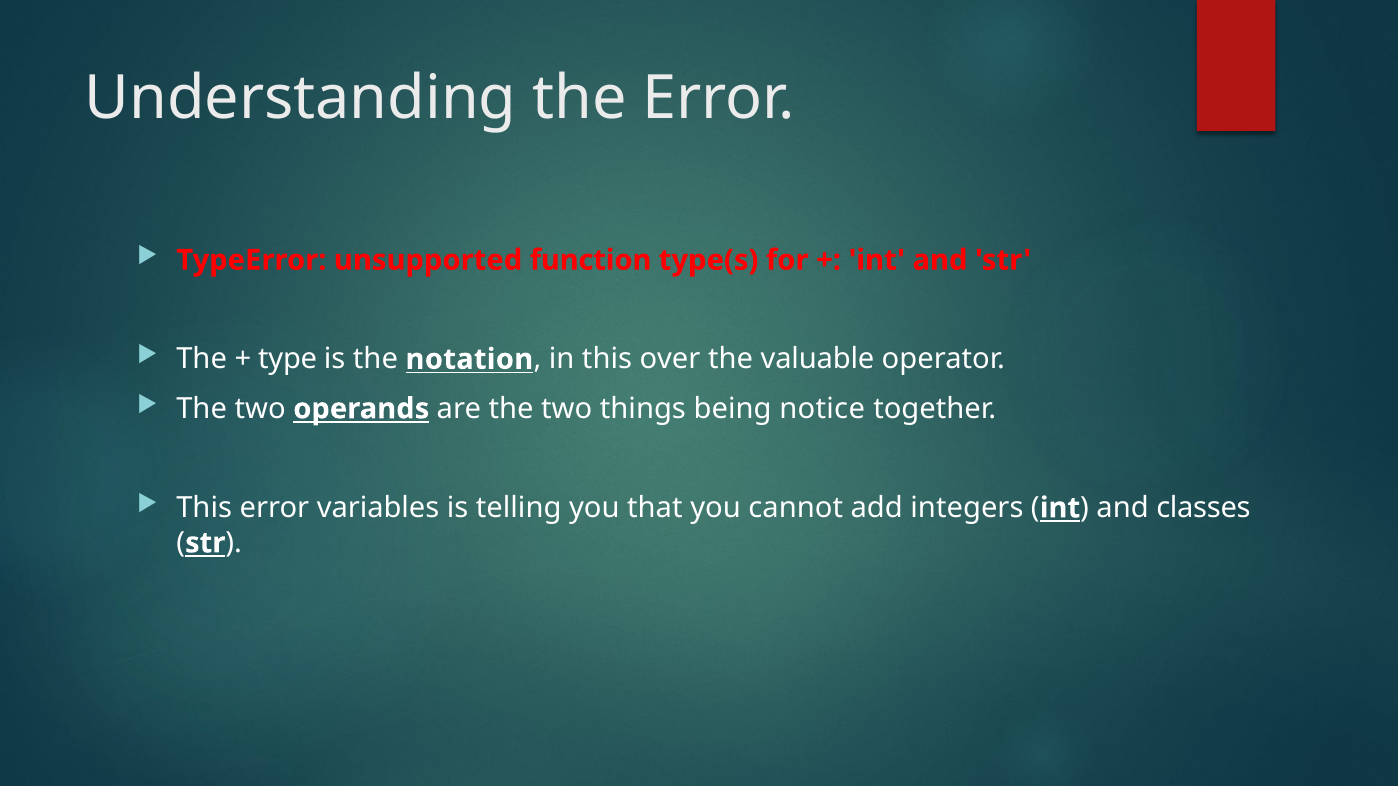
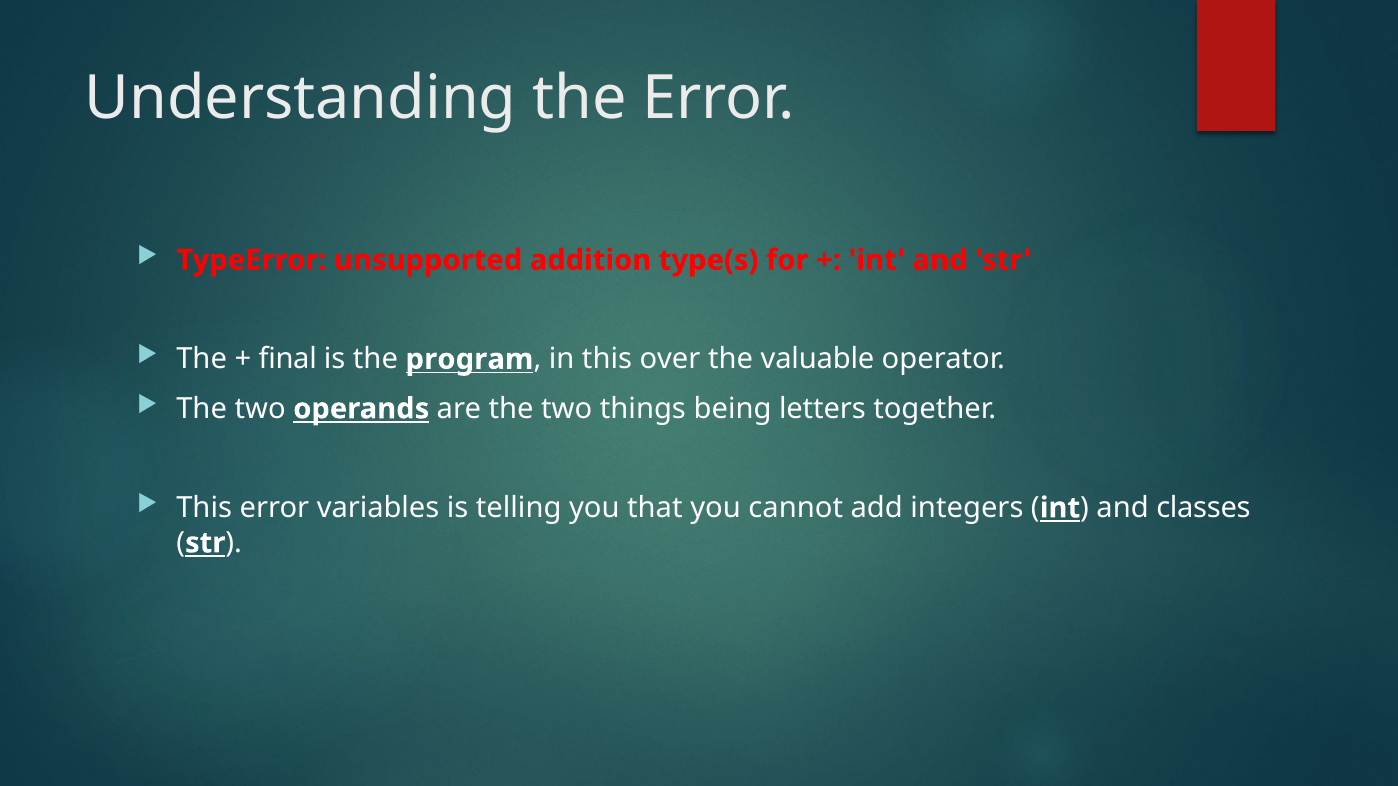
function: function -> addition (590, 260)
type: type -> final (288, 359)
notation: notation -> program (469, 359)
notice: notice -> letters (822, 409)
